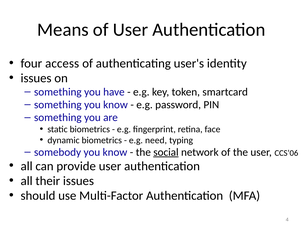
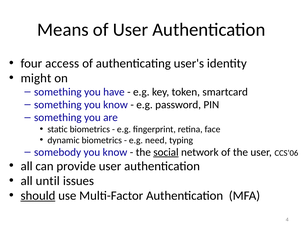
issues: issues -> might (36, 78)
their: their -> until (48, 181)
should underline: none -> present (38, 196)
